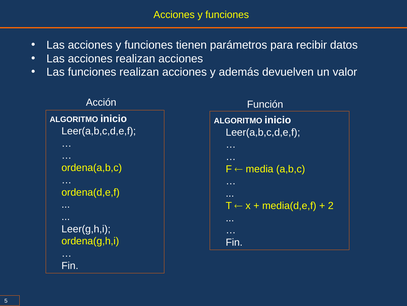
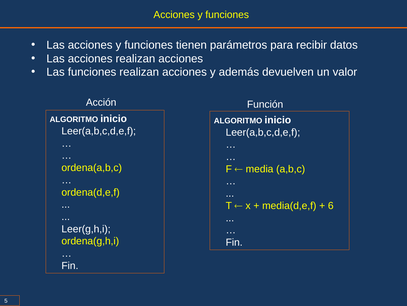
2: 2 -> 6 (331, 205)
